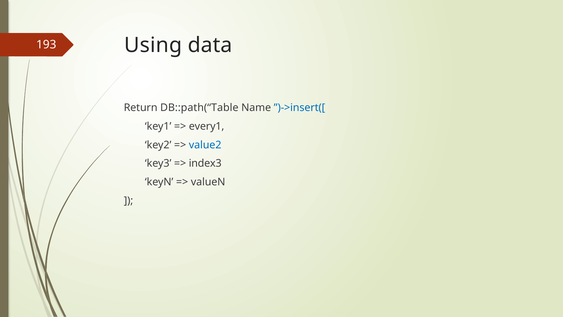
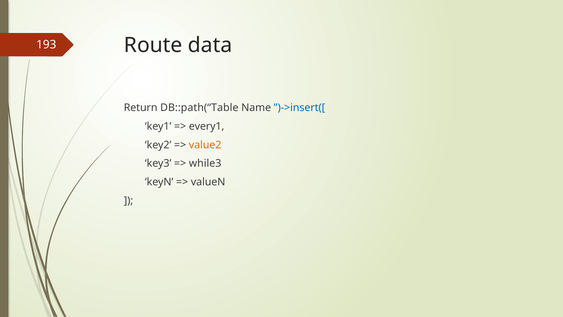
Using: Using -> Route (153, 45)
value2 colour: blue -> orange (205, 145)
index3: index3 -> while3 (205, 163)
